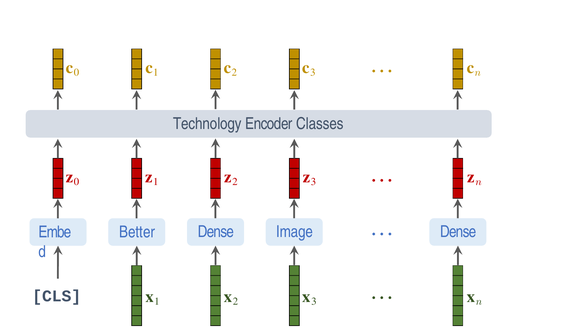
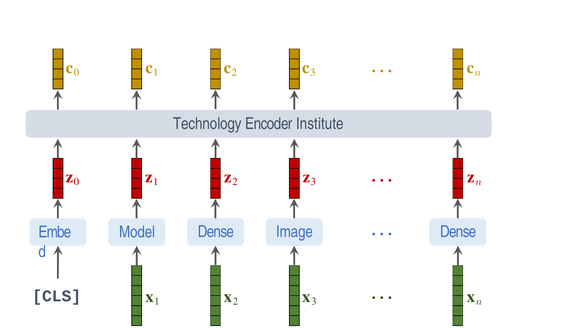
Classes: Classes -> Institute (320, 124)
Better: Better -> Model (137, 232)
